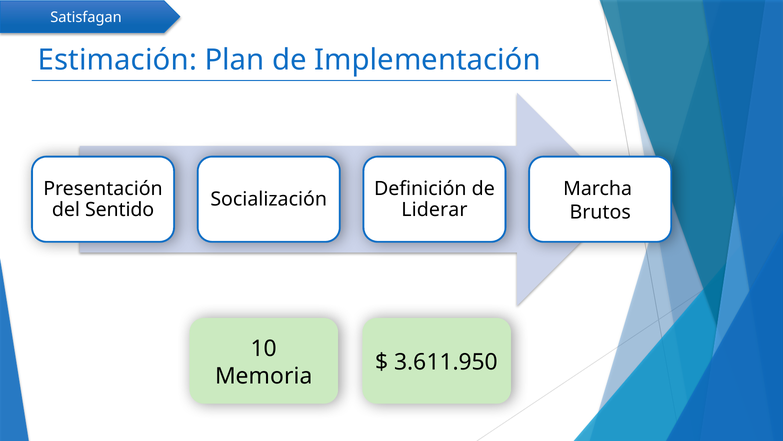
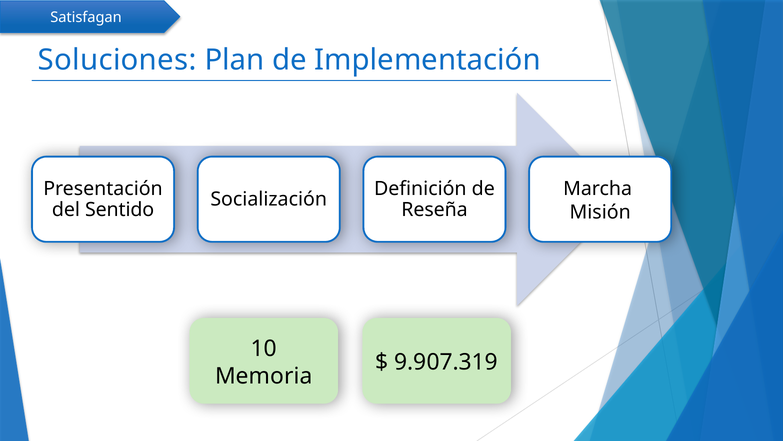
Estimación: Estimación -> Soluciones (117, 60)
Liderar: Liderar -> Reseña (434, 209)
Brutos: Brutos -> Misión (600, 212)
3.611.950: 3.611.950 -> 9.907.319 (446, 362)
